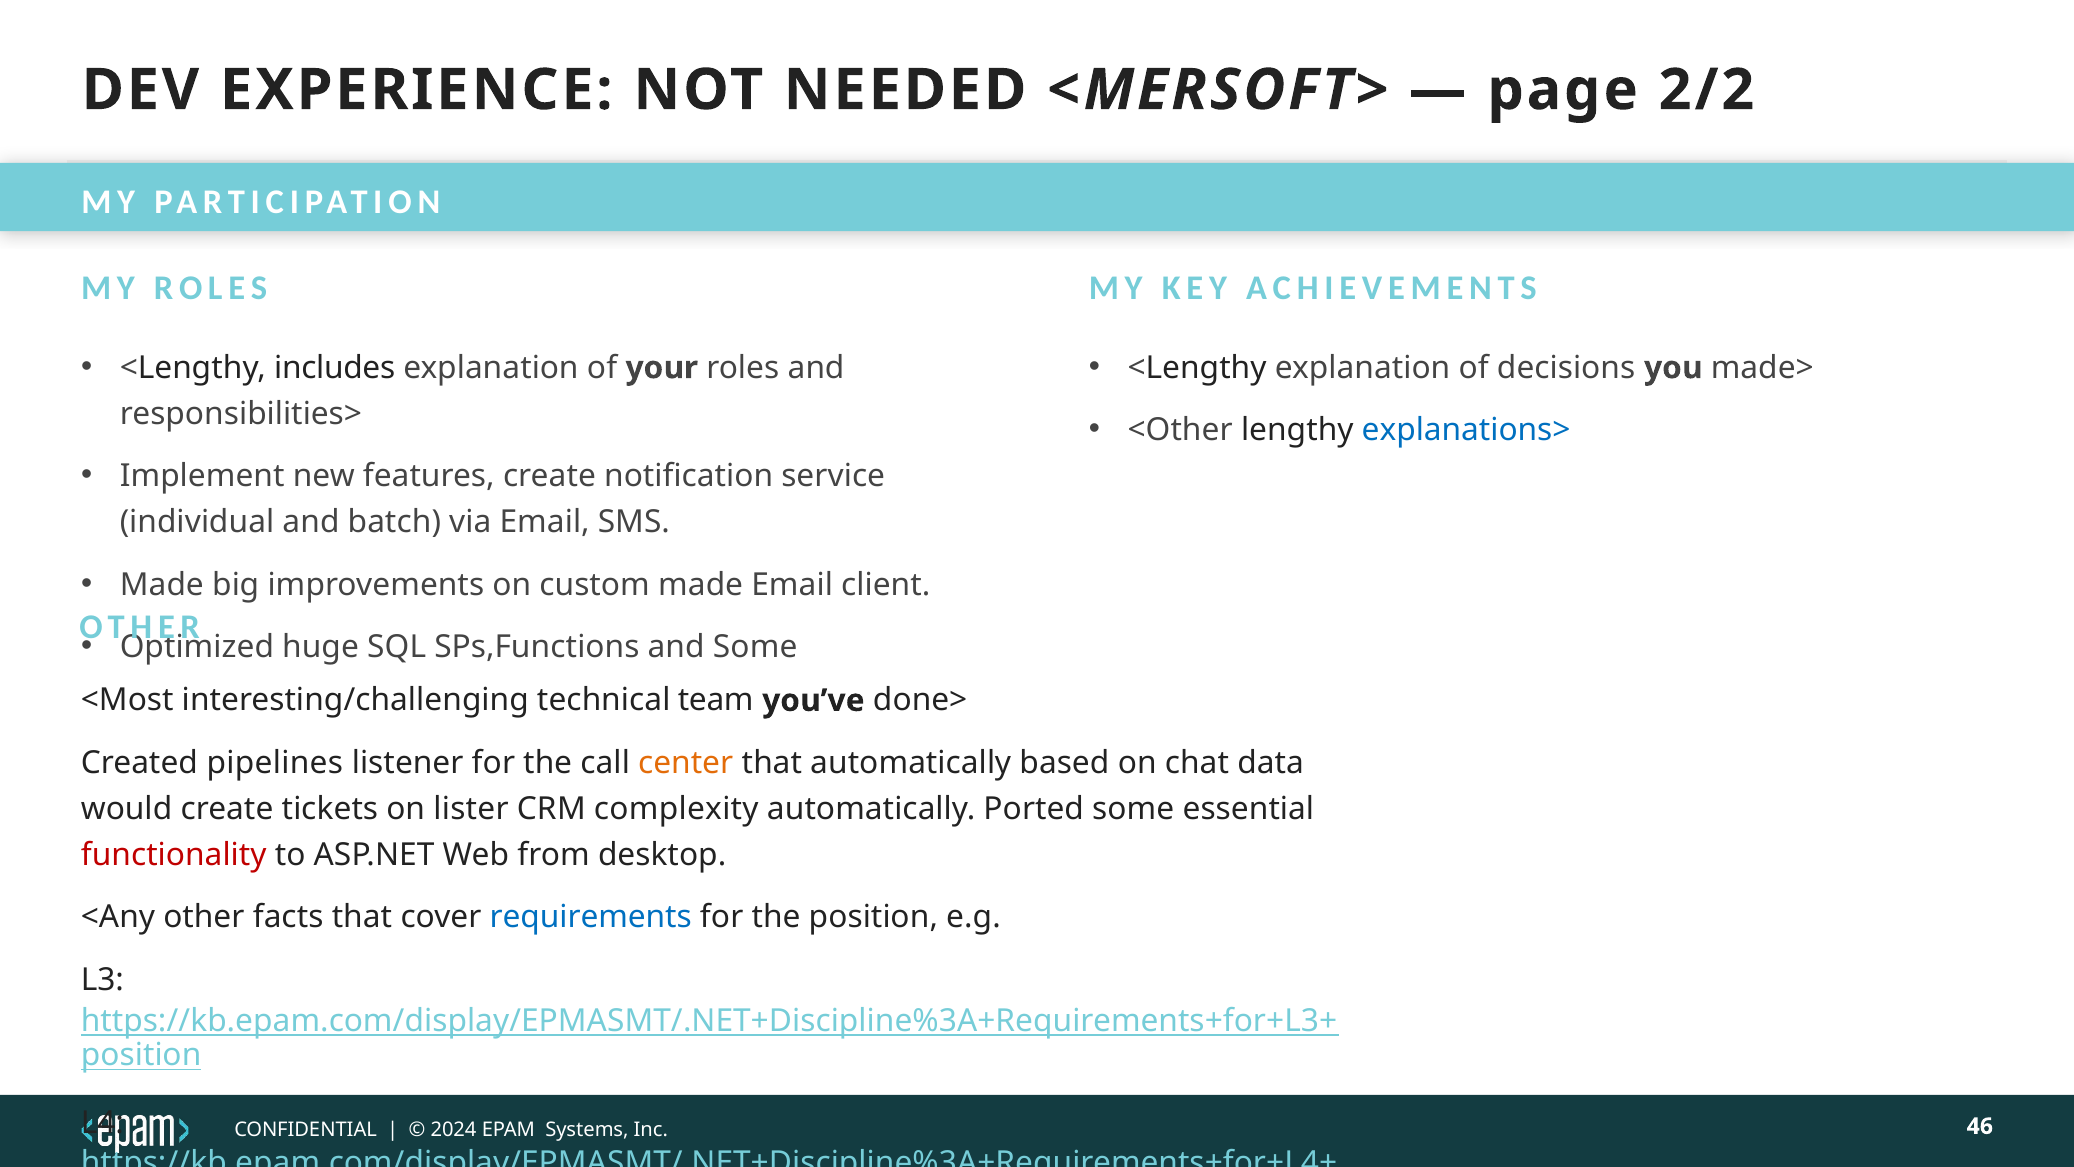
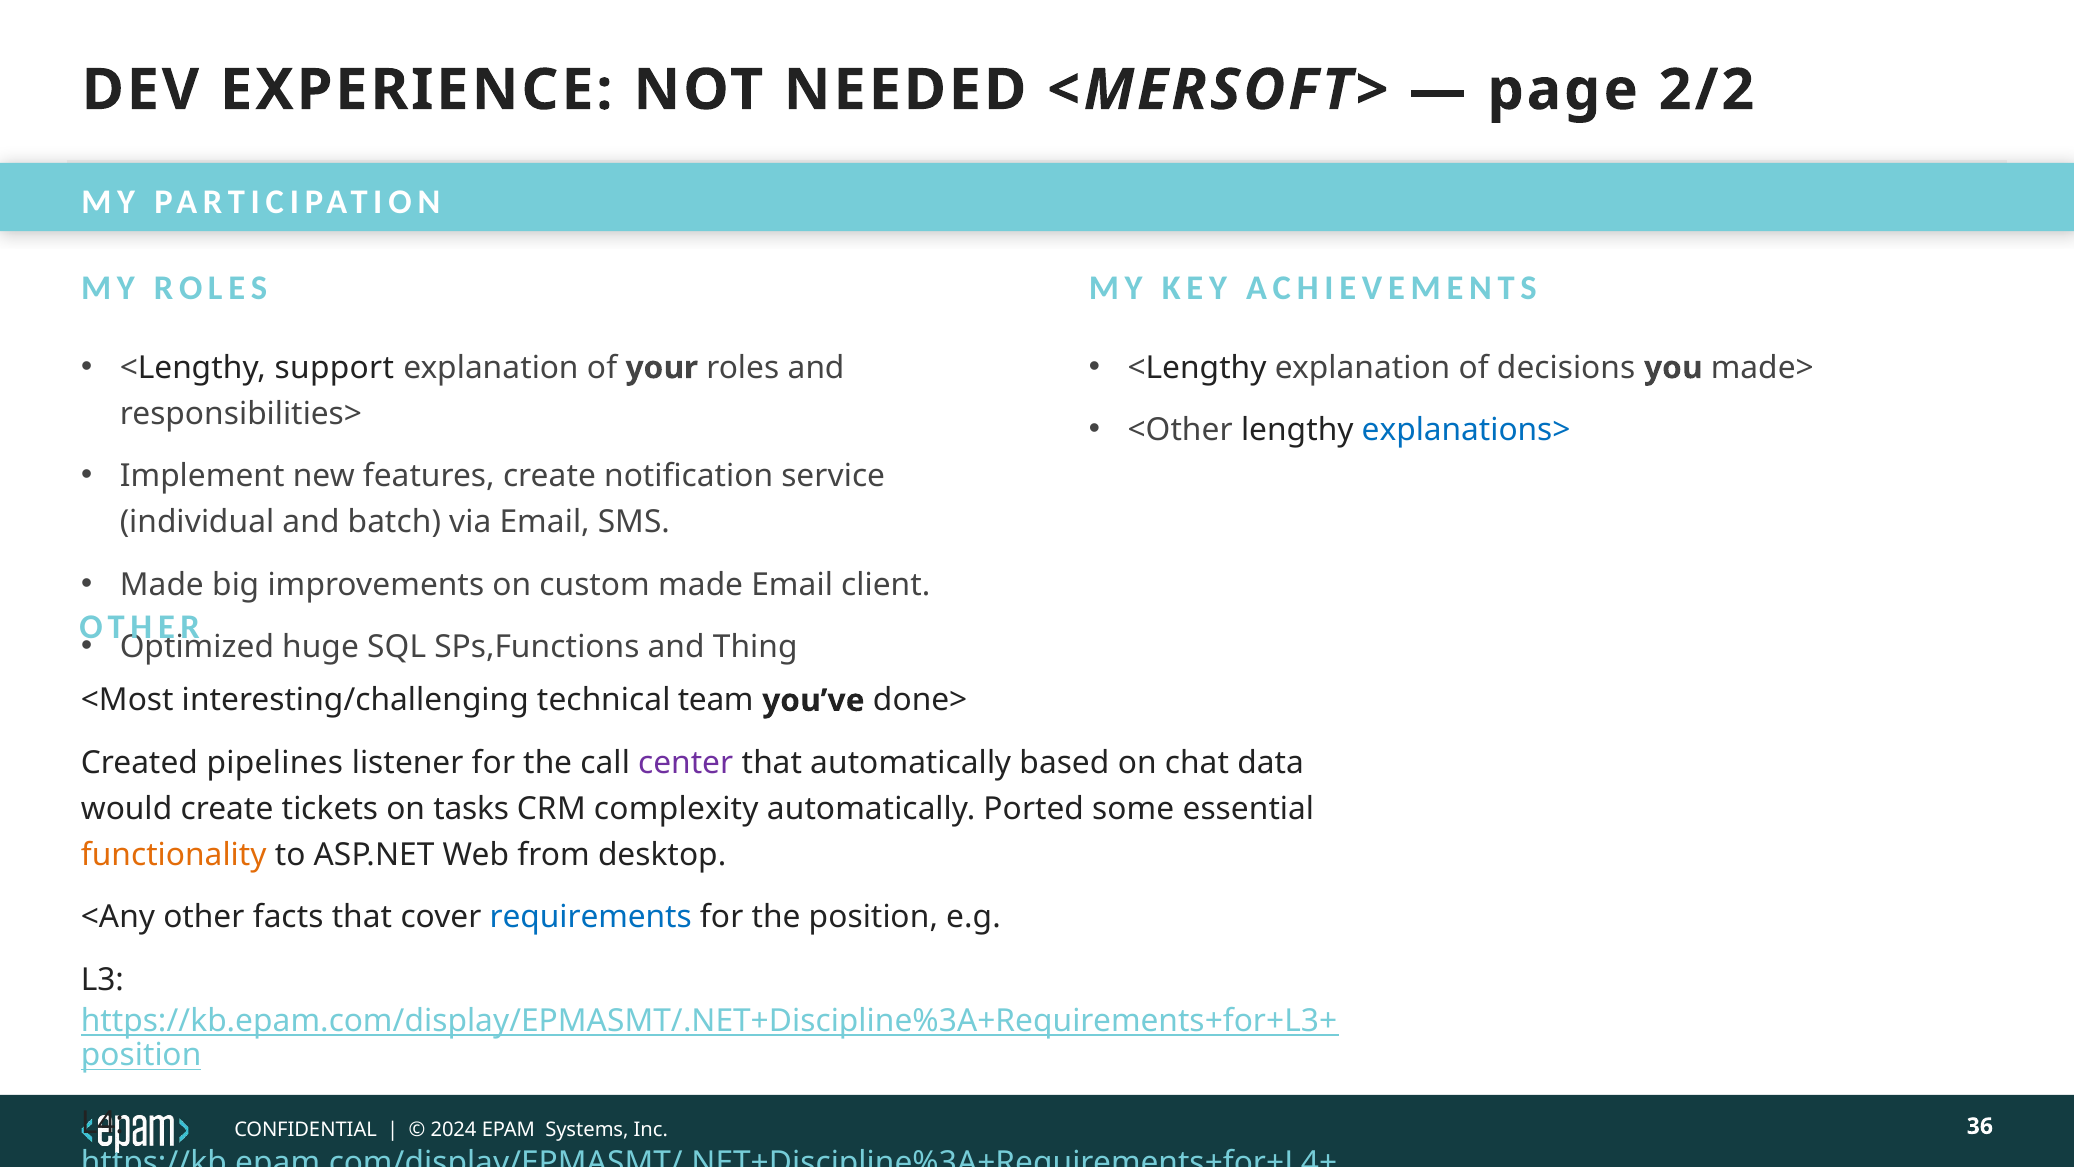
includes: includes -> support (334, 368)
and Some: Some -> Thing (755, 647)
center colour: orange -> purple (686, 763)
lister: lister -> tasks (471, 809)
functionality colour: red -> orange (174, 855)
46: 46 -> 36 (1980, 1126)
